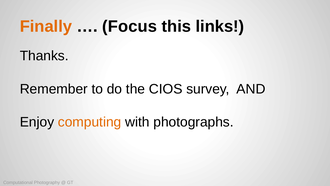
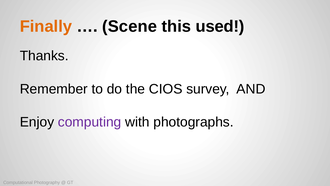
Focus: Focus -> Scene (130, 26)
links: links -> used (220, 26)
computing colour: orange -> purple (90, 122)
